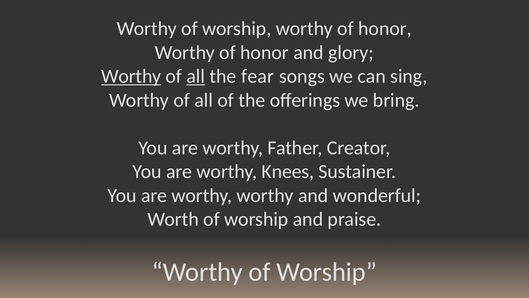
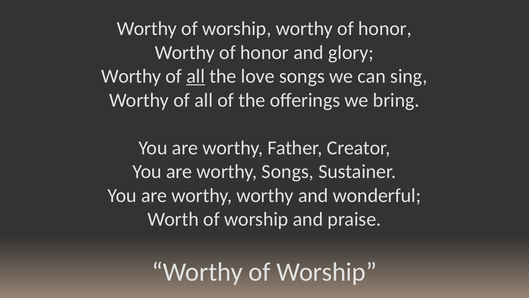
Worthy underline: present -> none (131, 76)
fear: fear -> love (258, 76)
worthy Knees: Knees -> Songs (288, 171)
